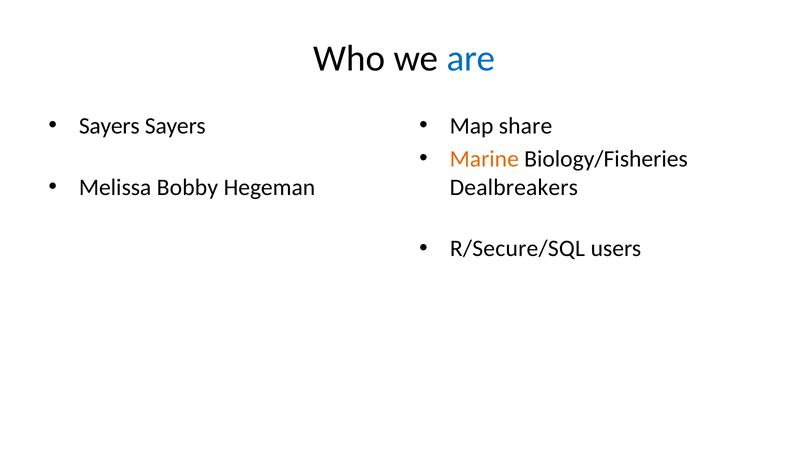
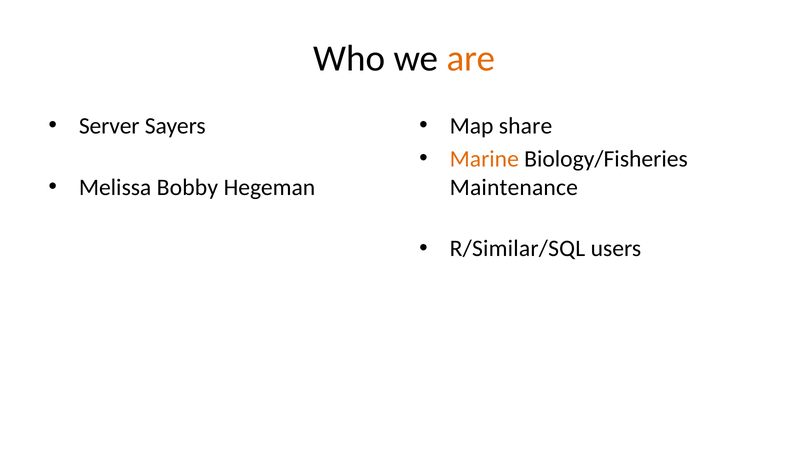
are colour: blue -> orange (471, 59)
Sayers: Sayers -> Server (109, 126)
Dealbreakers: Dealbreakers -> Maintenance (514, 187)
R/Secure/SQL: R/Secure/SQL -> R/Similar/SQL (517, 249)
